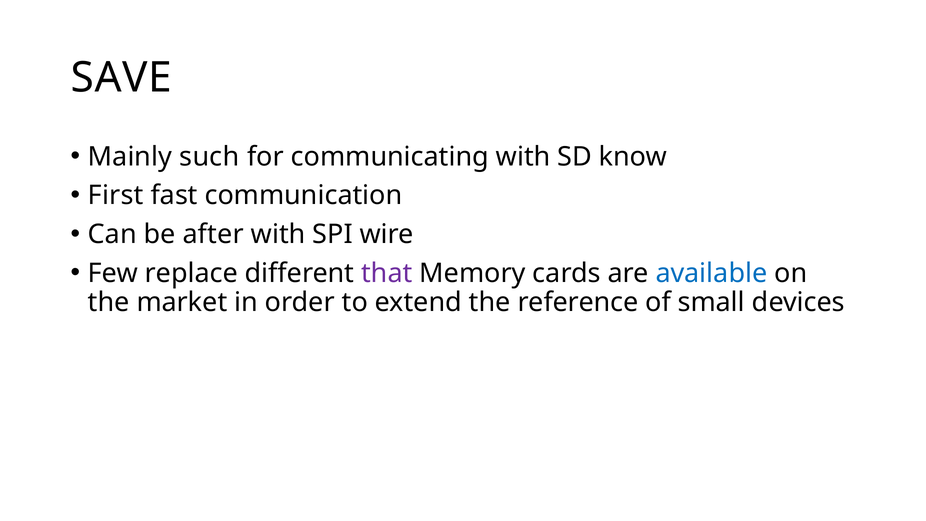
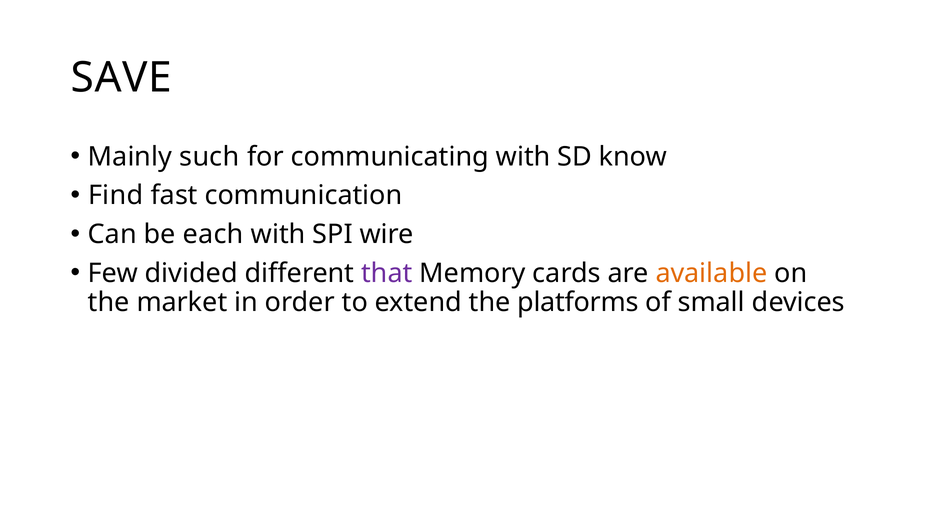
First: First -> Find (116, 195)
after: after -> each (213, 234)
replace: replace -> divided (191, 273)
available colour: blue -> orange (711, 273)
reference: reference -> platforms (578, 302)
